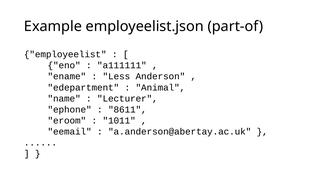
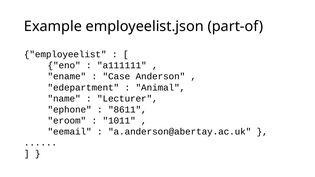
Less: Less -> Case (116, 77)
